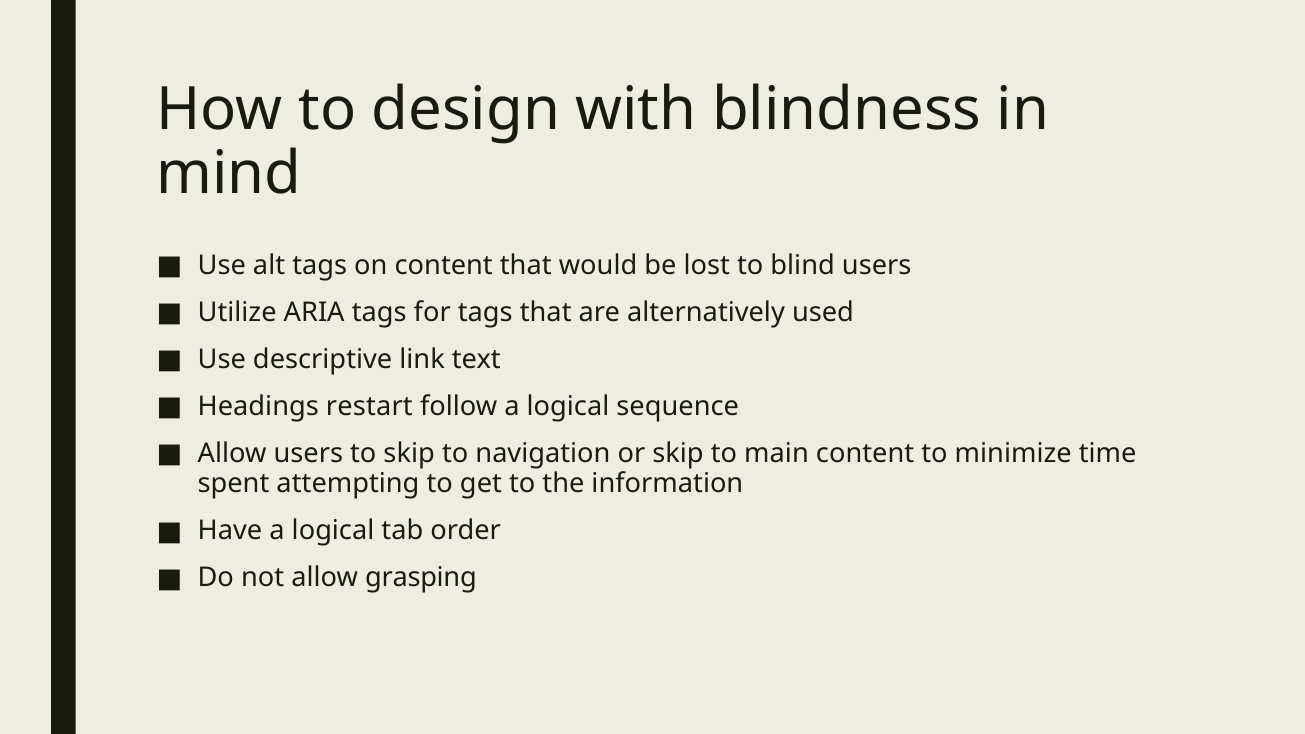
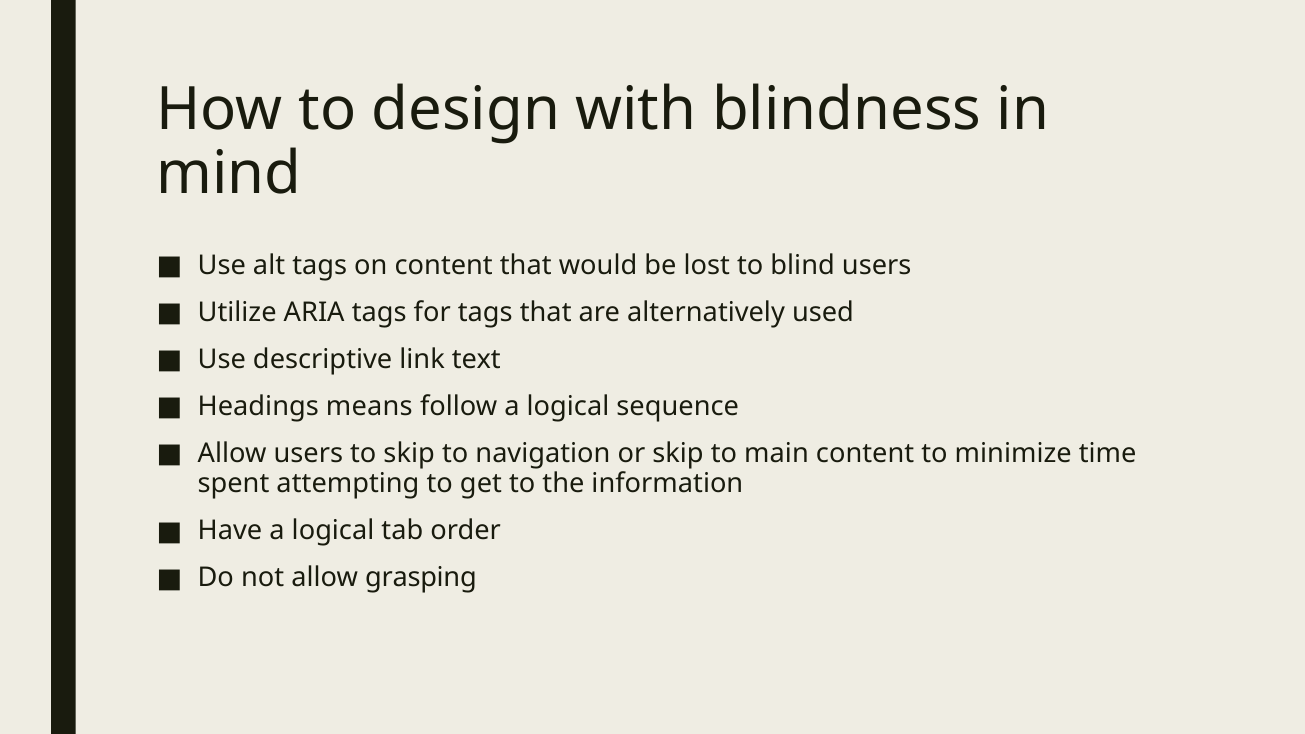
restart: restart -> means (369, 406)
